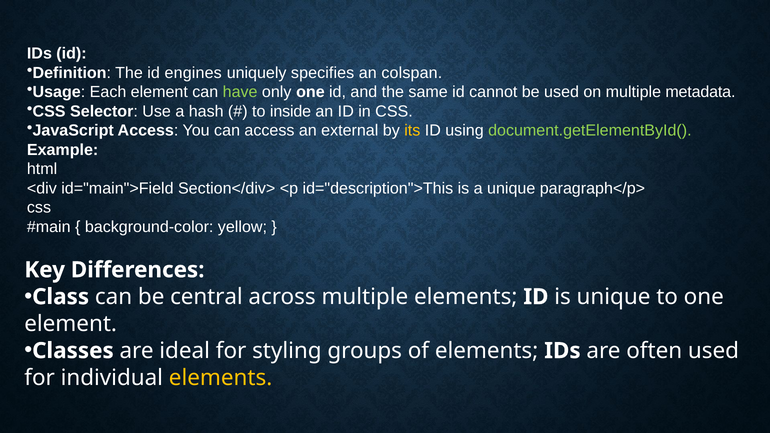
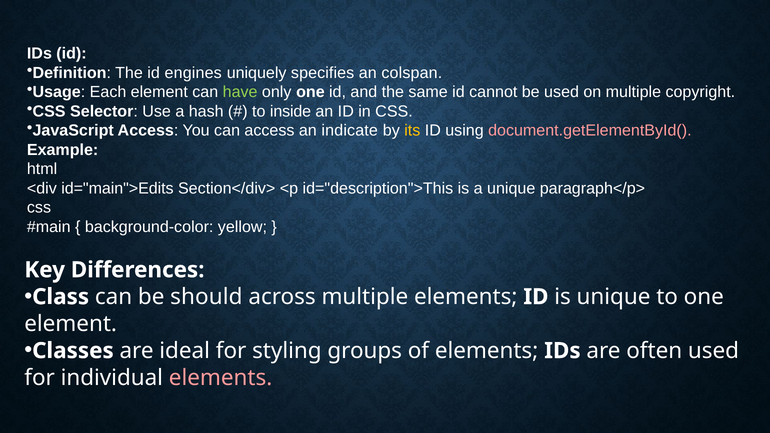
metadata: metadata -> copyright (700, 92)
external: external -> indicate (350, 131)
document.getElementById( colour: light green -> pink (590, 131)
id="main">Field: id="main">Field -> id="main">Edits (117, 189)
central: central -> should (206, 297)
elements colour: yellow -> pink (221, 378)
